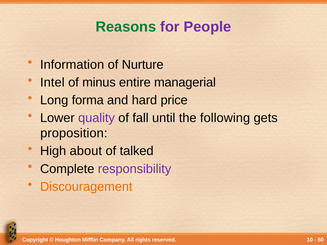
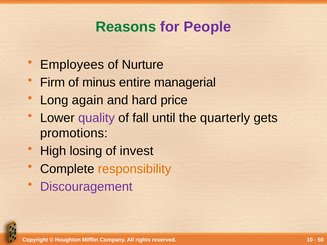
Information: Information -> Employees (72, 65)
Intel: Intel -> Firm (52, 82)
forma: forma -> again (88, 100)
following: following -> quarterly (225, 118)
proposition: proposition -> promotions (74, 133)
about: about -> losing (86, 151)
talked: talked -> invest (137, 151)
responsibility colour: purple -> orange (135, 169)
Discouragement colour: orange -> purple (86, 187)
